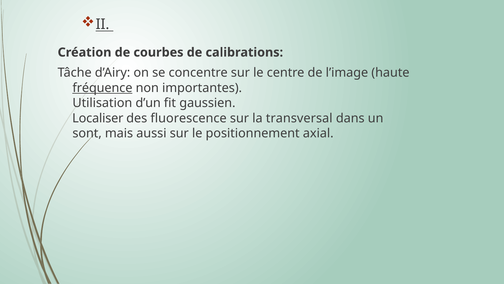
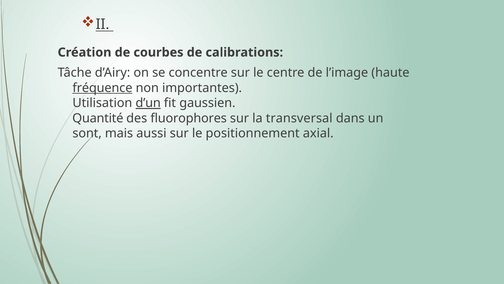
d’un underline: none -> present (148, 103)
Localiser: Localiser -> Quantité (98, 118)
fluorescence: fluorescence -> fluorophores (189, 118)
